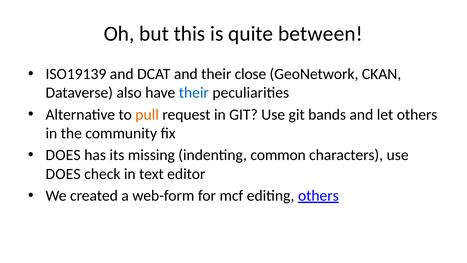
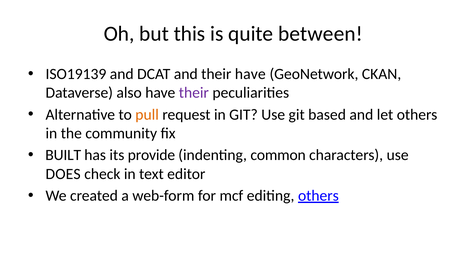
their close: close -> have (250, 74)
their colour: blue -> purple (194, 93)
bands: bands -> based (327, 115)
DOES: DOES -> BUILT (63, 155)
missing: missing -> provide (151, 155)
